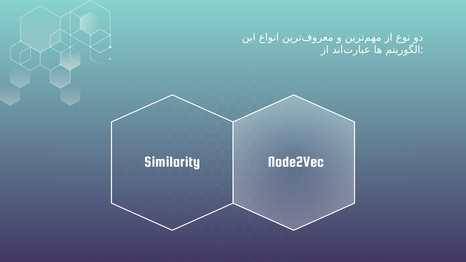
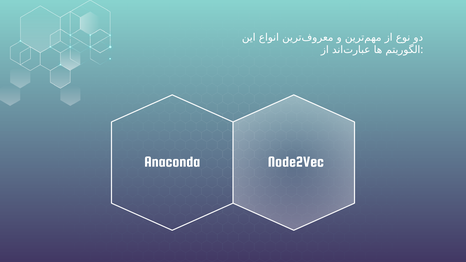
Similarity: Similarity -> Anaconda (172, 162)
